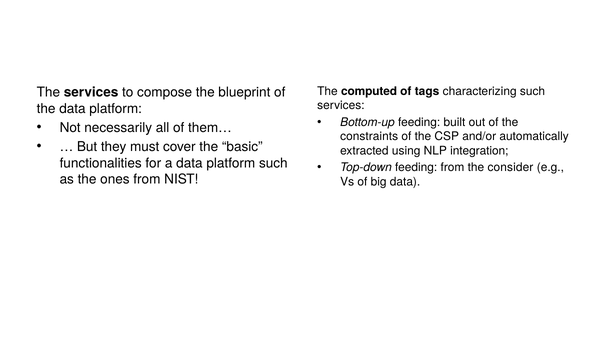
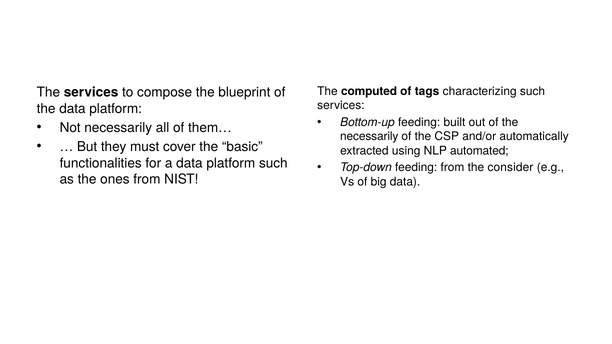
constraints: constraints -> necessarily (369, 137)
integration: integration -> automated (479, 151)
